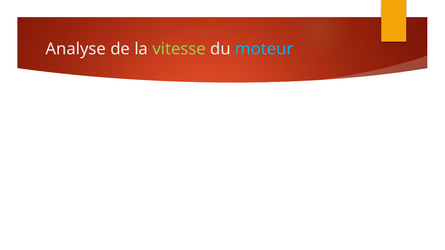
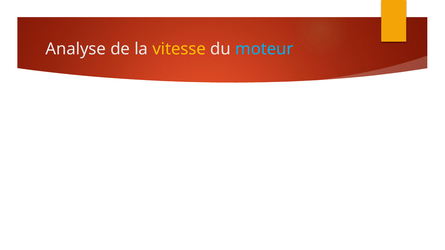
vitesse colour: light green -> yellow (179, 49)
